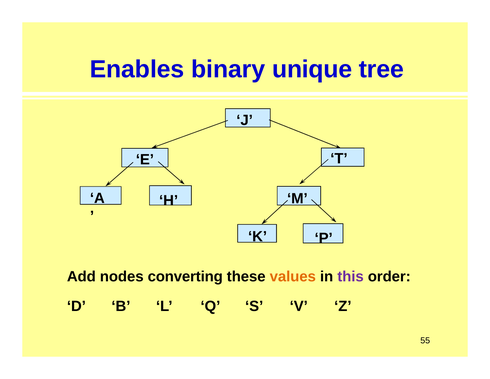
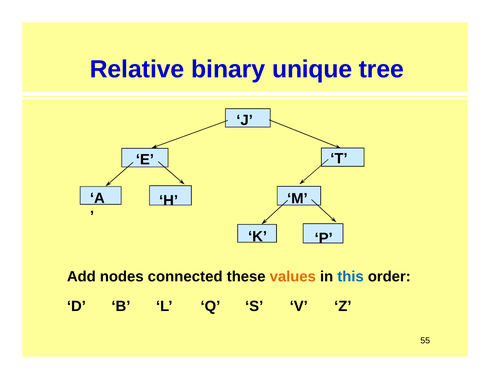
Enables: Enables -> Relative (137, 69)
converting: converting -> connected (185, 276)
this colour: purple -> blue (351, 276)
